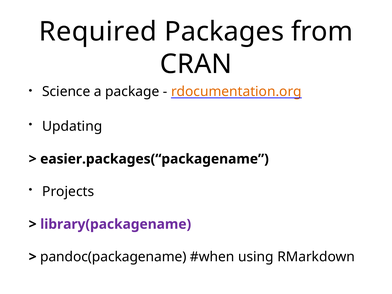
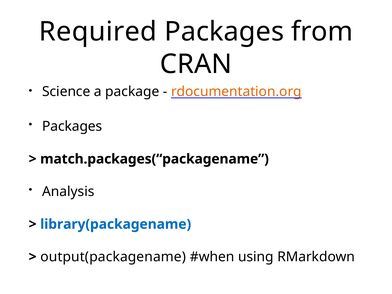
Updating: Updating -> Packages (72, 126)
easier.packages(“packagename: easier.packages(“packagename -> match.packages(“packagename (155, 159)
Projects: Projects -> Analysis (68, 192)
library(packagename colour: purple -> blue (116, 224)
pandoc(packagename: pandoc(packagename -> output(packagename (113, 257)
